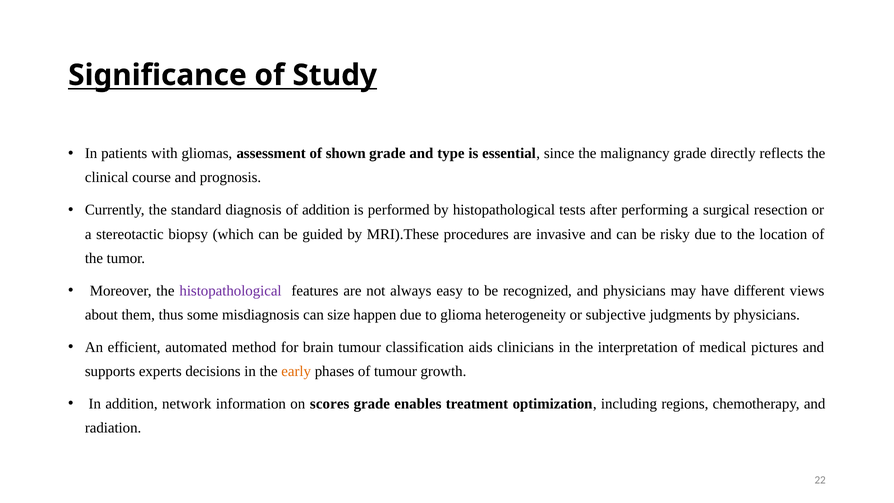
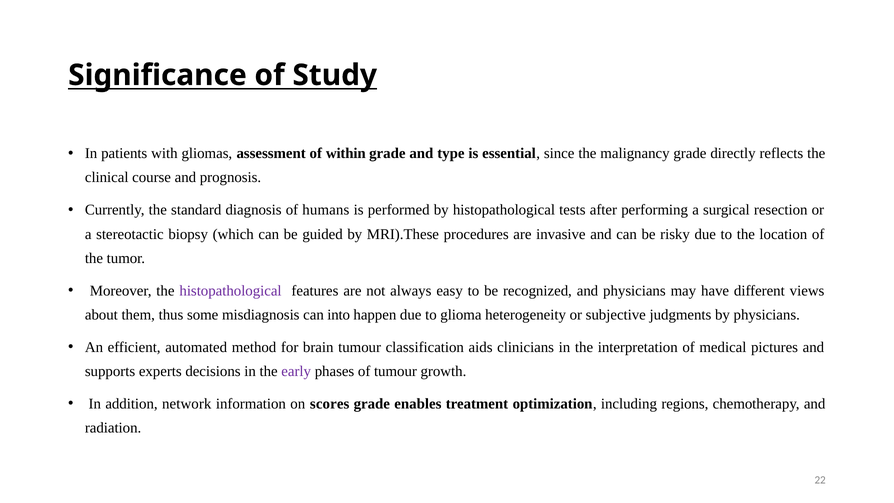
shown: shown -> within (346, 153)
of addition: addition -> humans (326, 210)
size: size -> into (339, 315)
early colour: orange -> purple (296, 371)
